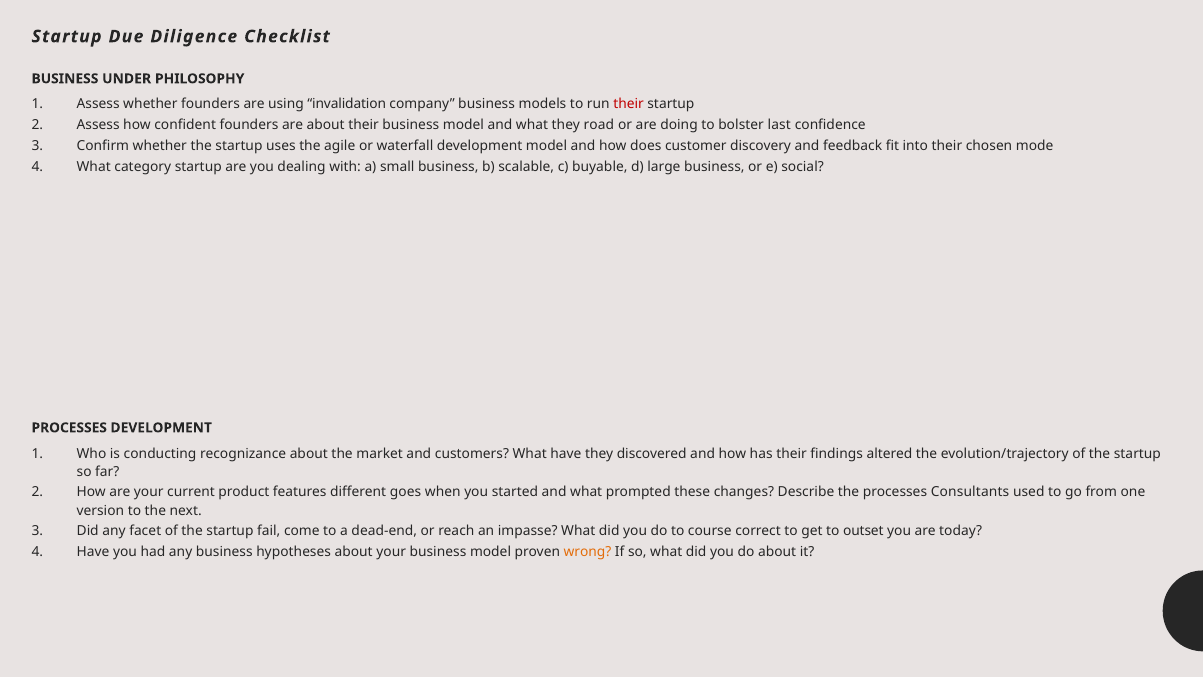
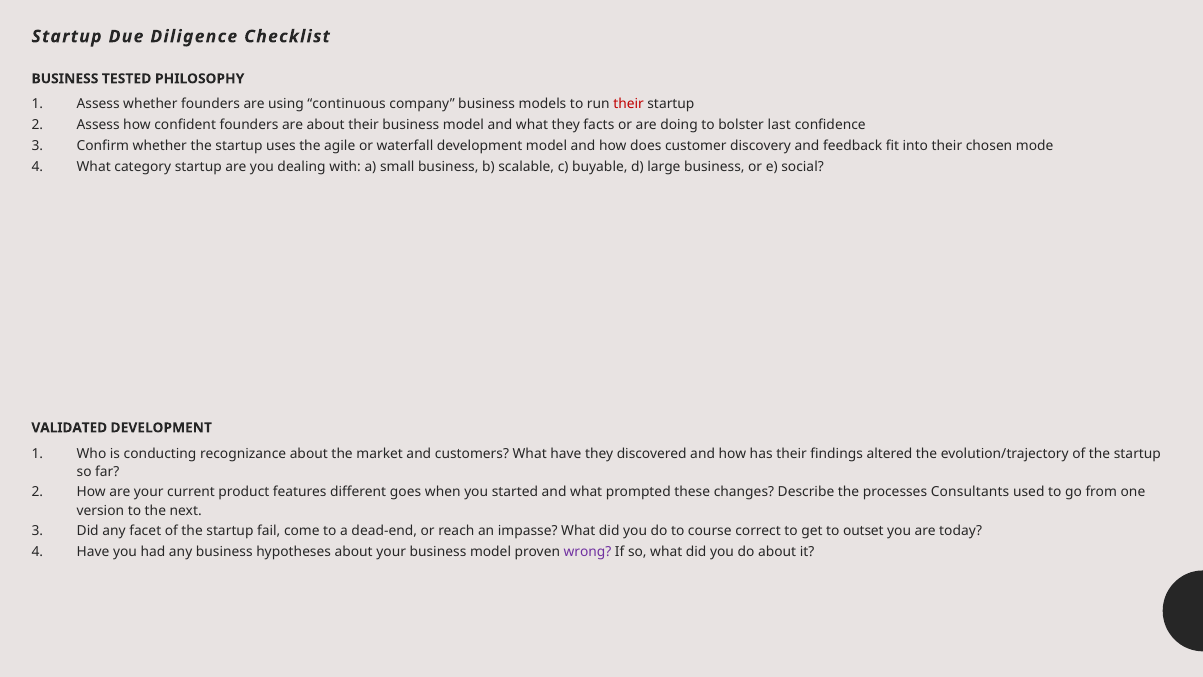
UNDER: UNDER -> TESTED (127, 79)
invalidation: invalidation -> continuous (347, 104)
road: road -> facts (599, 125)
PROCESSES: PROCESSES -> VALIDATED (69, 428)
wrong colour: orange -> purple (587, 552)
